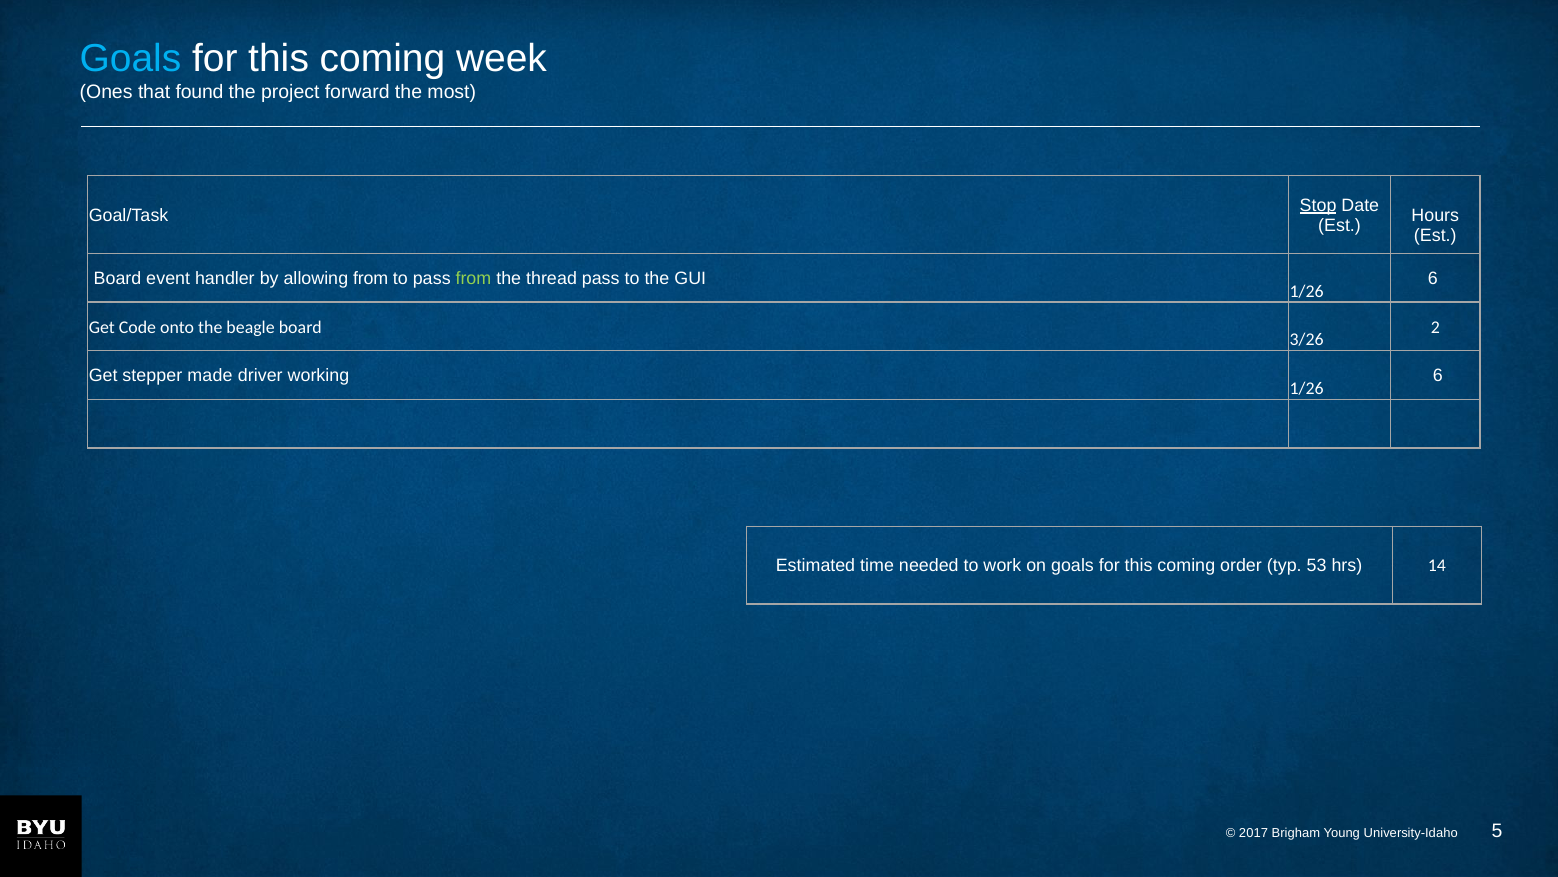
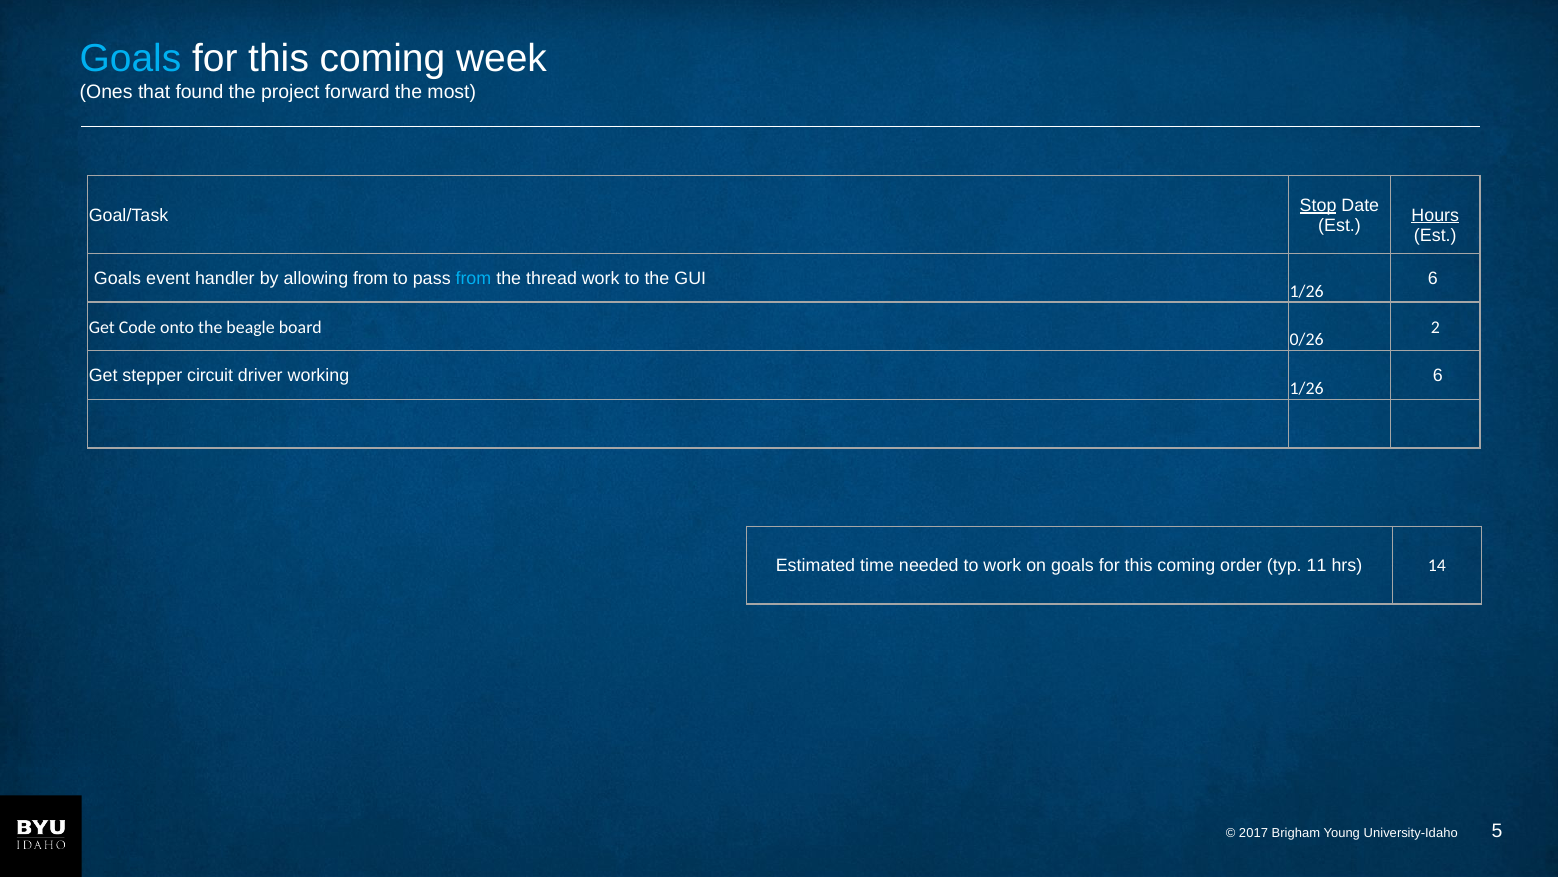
Hours underline: none -> present (1435, 215)
Board: Board -> Goals (117, 278)
from colour: light green -> light blue (473, 278)
thread pass: pass -> work (601, 278)
3/26: 3/26 -> 0/26 (1307, 340)
made: made -> circuit (210, 376)
53: 53 -> 11 (1317, 566)
